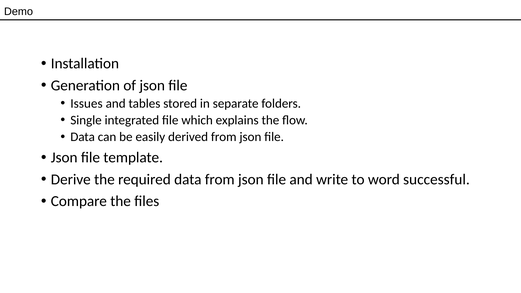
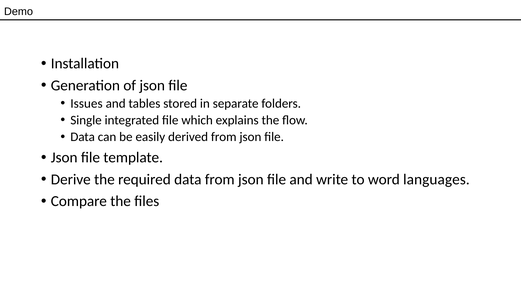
successful: successful -> languages (436, 179)
